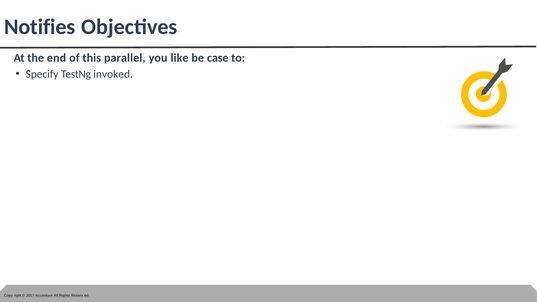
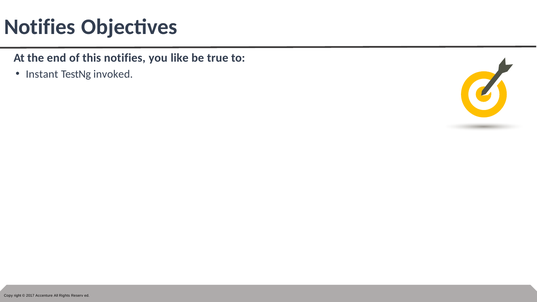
this parallel: parallel -> notifies (125, 58)
case: case -> true (218, 58)
Specify: Specify -> Instant (42, 74)
